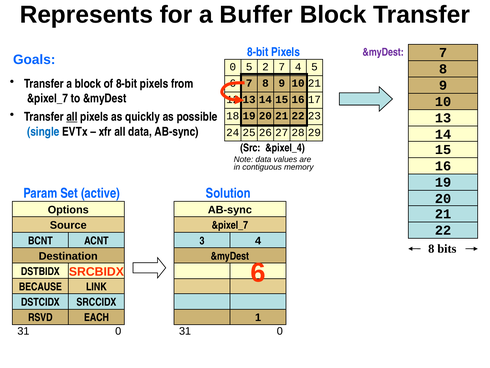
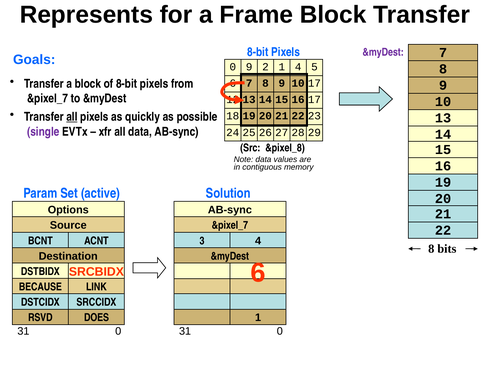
Buffer: Buffer -> Frame (256, 15)
0 5: 5 -> 9 (249, 67)
2 7: 7 -> 1 (282, 67)
10 21: 21 -> 17 (314, 83)
single colour: blue -> purple (43, 131)
&pixel_4: &pixel_4 -> &pixel_8 (285, 148)
EACH: EACH -> DOES (96, 317)
